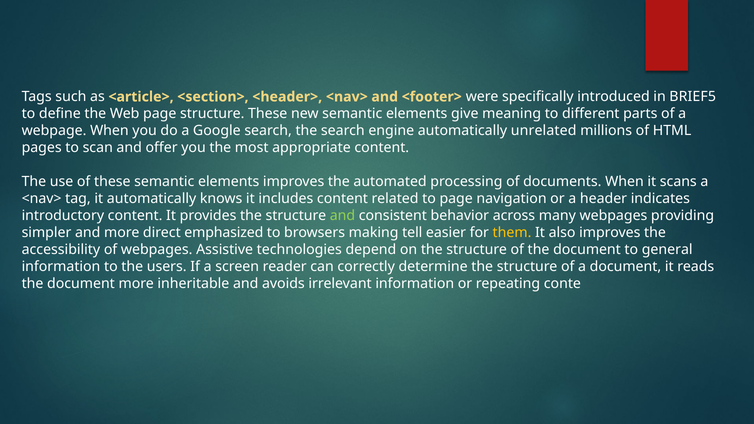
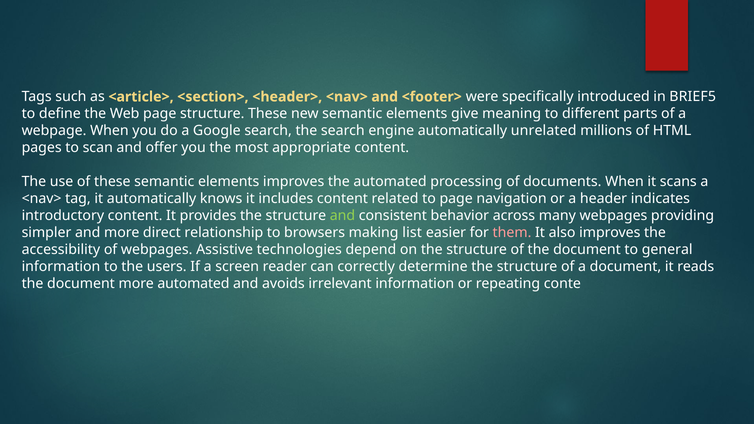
emphasized: emphasized -> relationship (224, 233)
tell: tell -> list (412, 233)
them colour: yellow -> pink (512, 233)
more inheritable: inheritable -> automated (193, 283)
